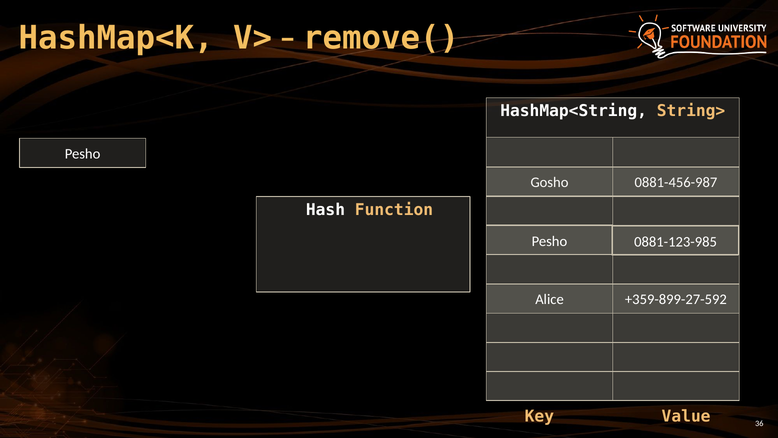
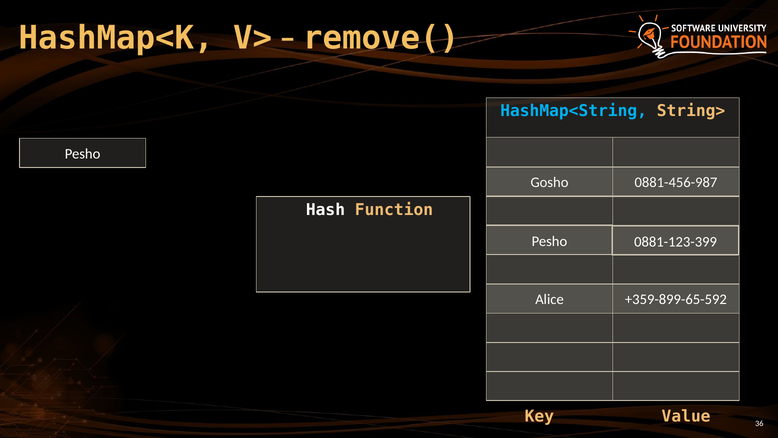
HashMap<String colour: white -> light blue (574, 111)
0881-123-985: 0881-123-985 -> 0881-123-399 (676, 242)
+359-899-27-592: +359-899-27-592 -> +359-899-65-592 (676, 299)
